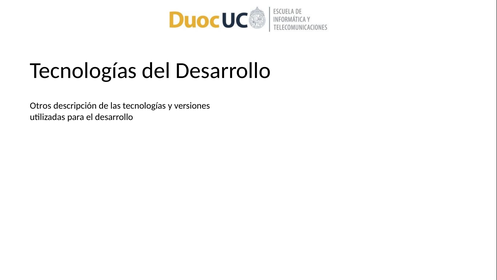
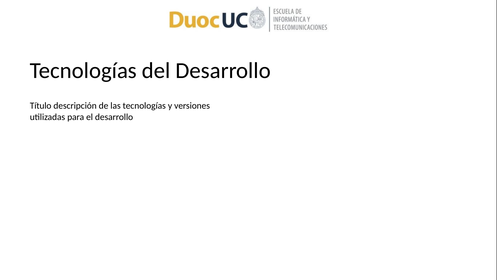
Otros: Otros -> Título (41, 106)
